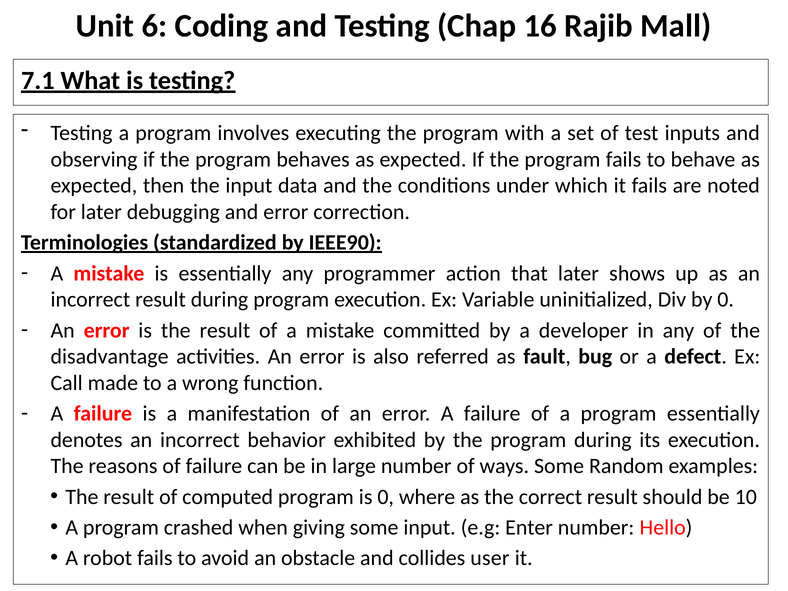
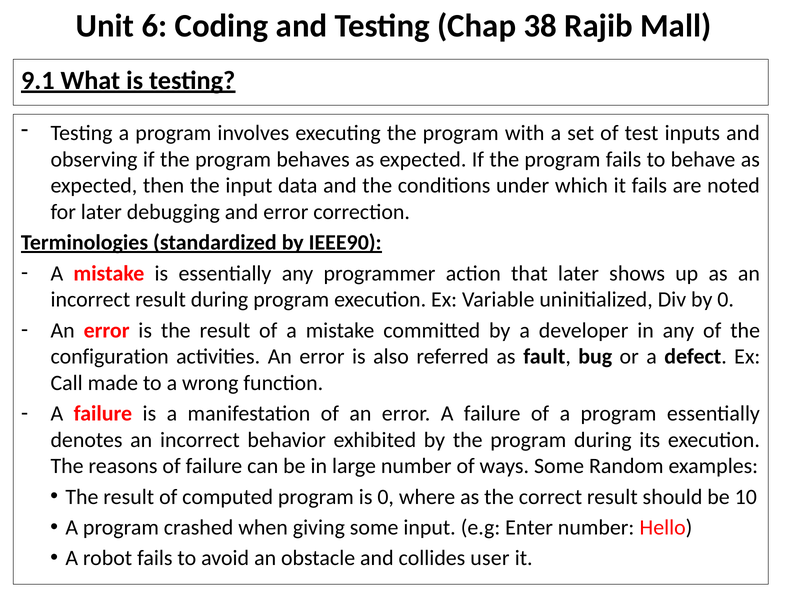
16: 16 -> 38 (540, 26)
7.1: 7.1 -> 9.1 (38, 81)
disadvantage: disadvantage -> configuration (110, 357)
